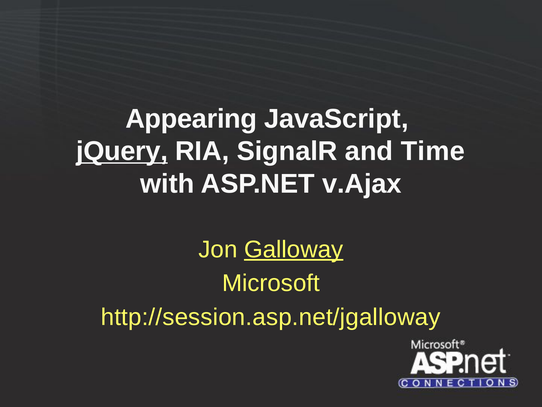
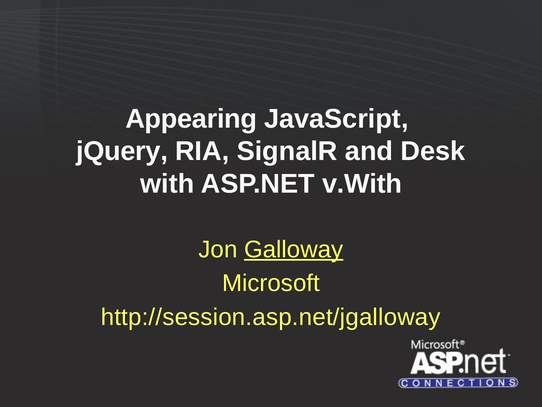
jQuery underline: present -> none (122, 151)
Time: Time -> Desk (433, 151)
v.Ajax: v.Ajax -> v.With (362, 184)
